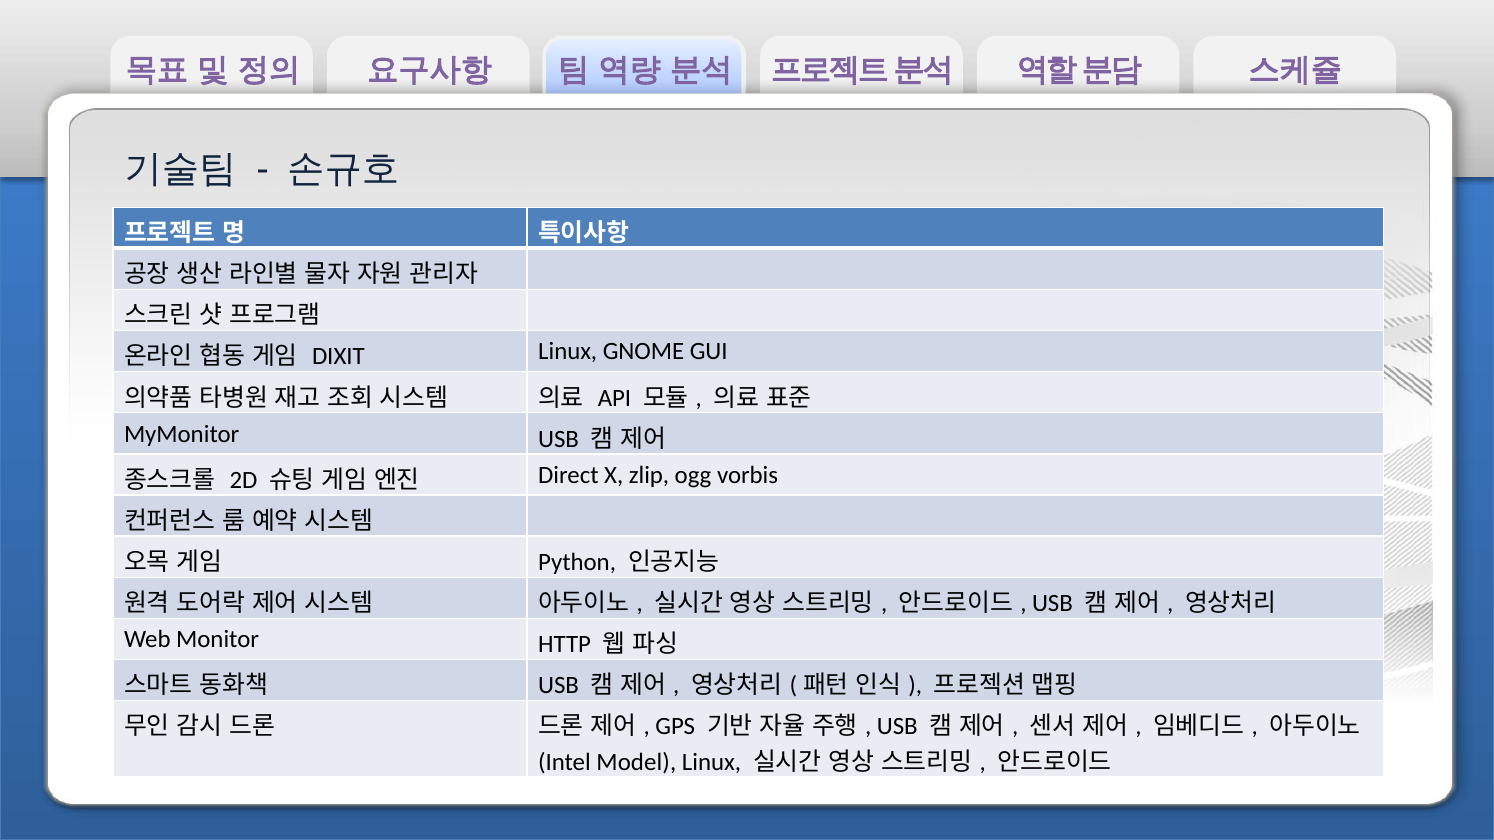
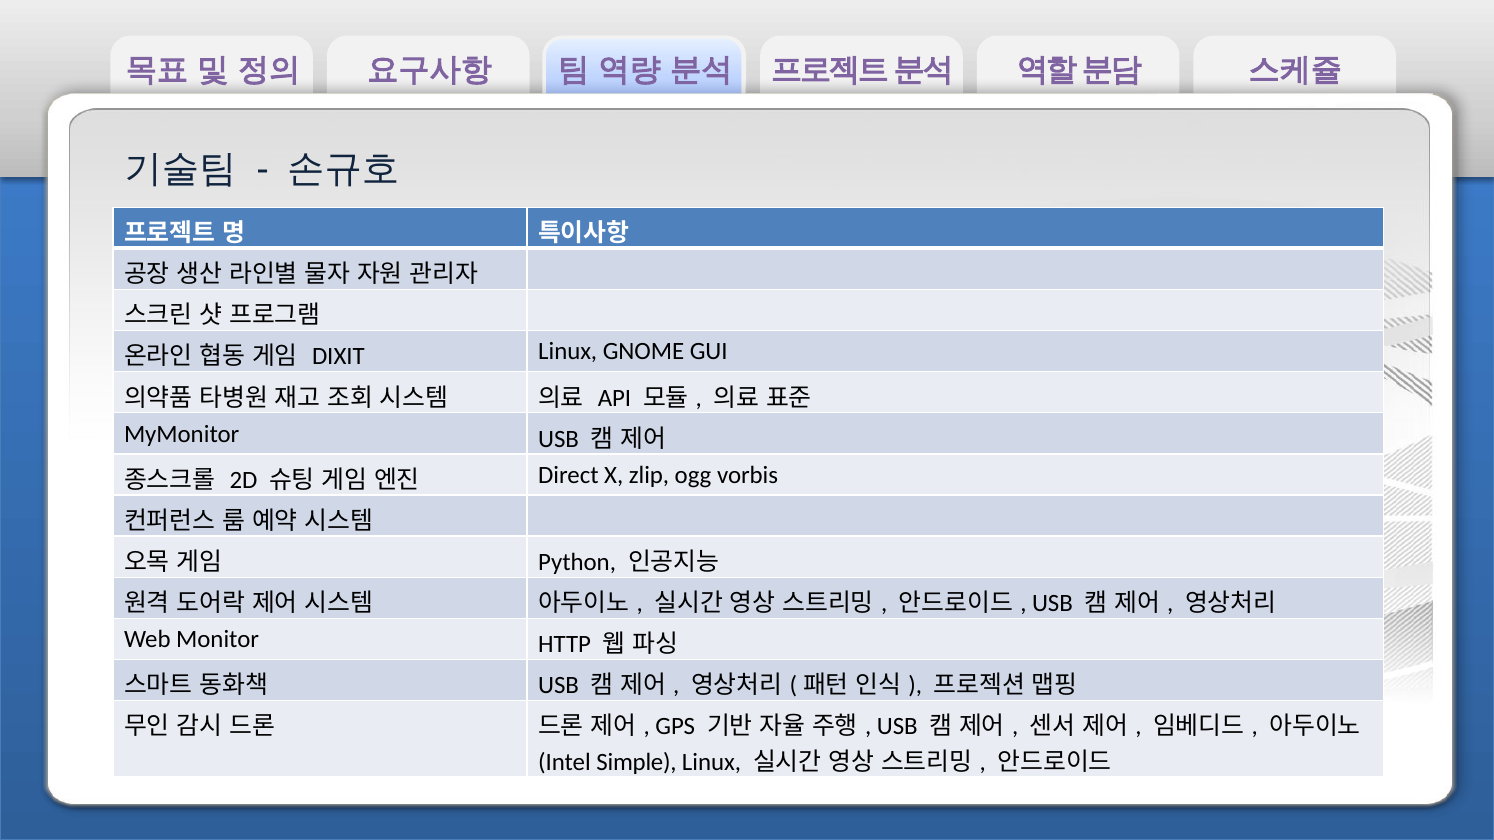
Model: Model -> Simple (637, 763)
